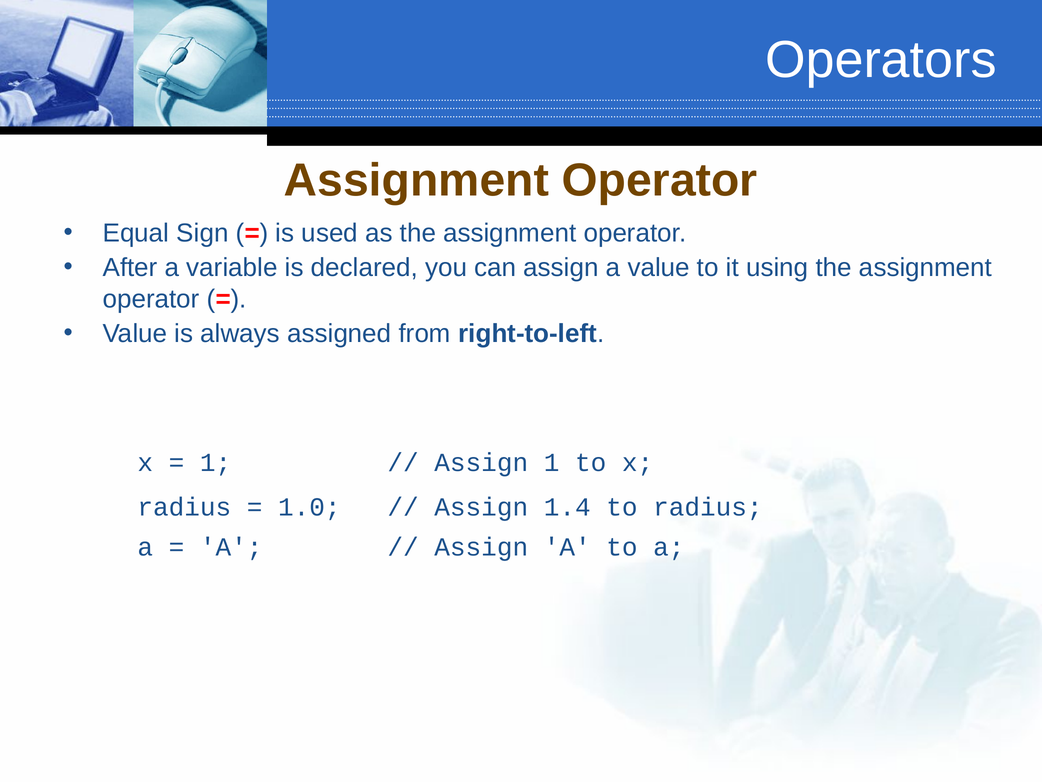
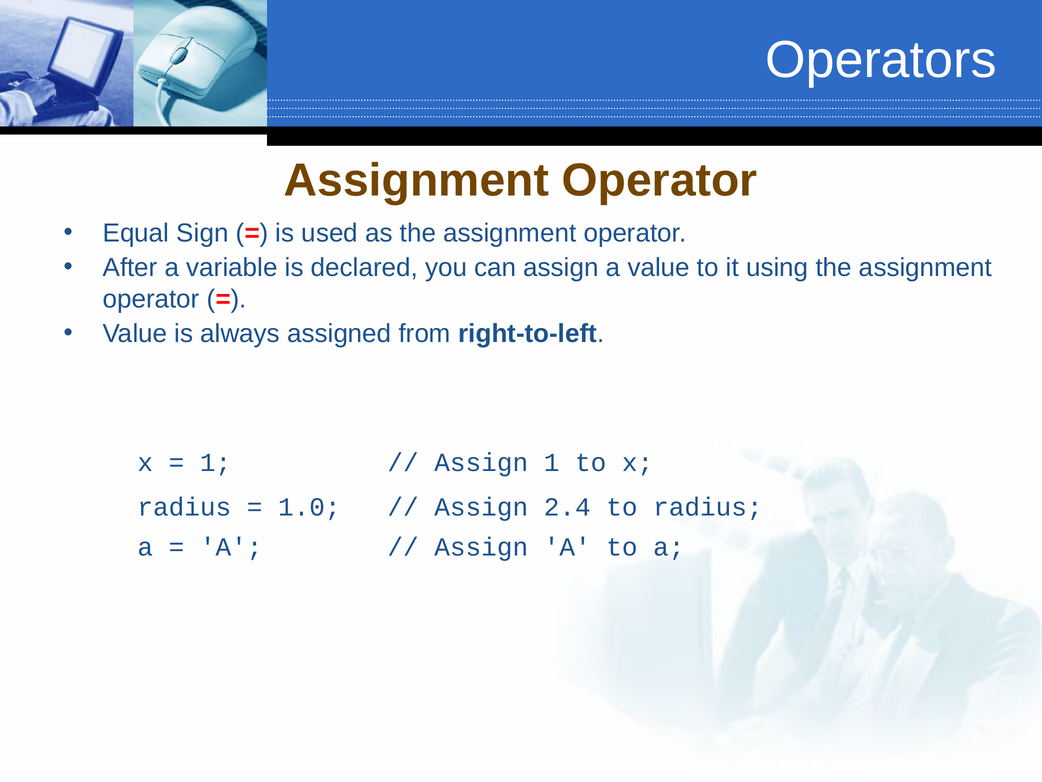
1.4: 1.4 -> 2.4 (567, 507)
